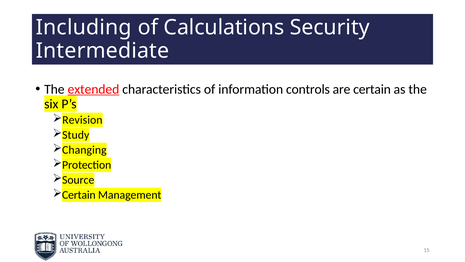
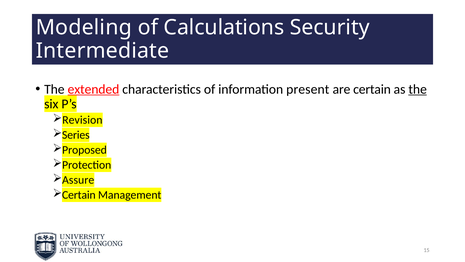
Including: Including -> Modeling (84, 28)
controls: controls -> present (308, 89)
the underline: none -> present (418, 89)
Study: Study -> Series (76, 135)
Changing: Changing -> Proposed (84, 150)
Source: Source -> Assure (78, 180)
